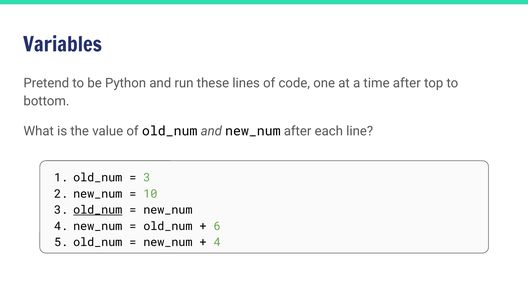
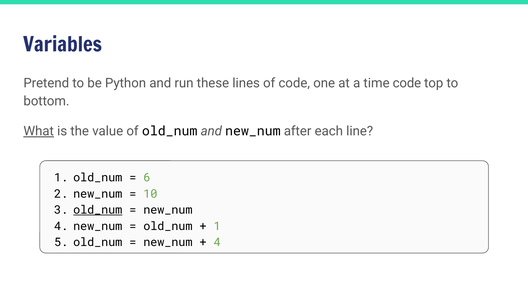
time after: after -> code (407, 83)
What underline: none -> present (39, 131)
3: 3 -> 6 (147, 178)
6: 6 -> 1 (217, 226)
